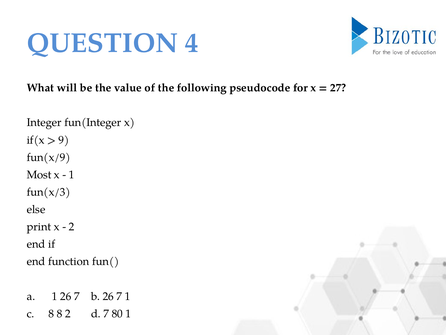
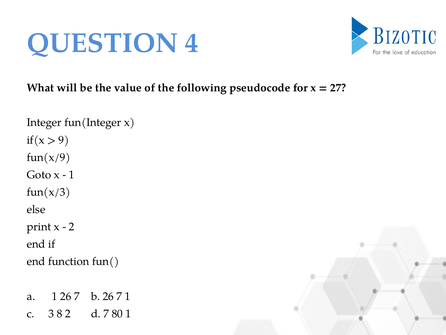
Most: Most -> Goto (39, 174)
c 8: 8 -> 3 (51, 313)
